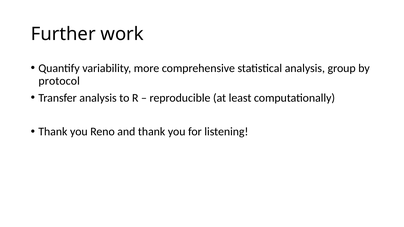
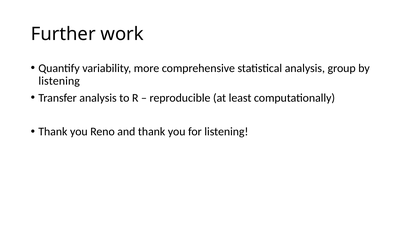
protocol: protocol -> listening (59, 81)
